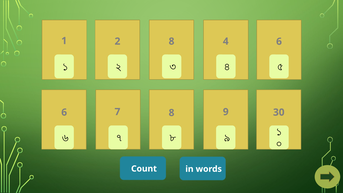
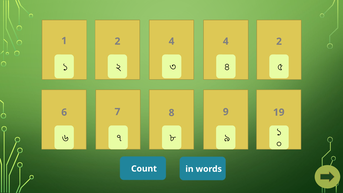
2 8: 8 -> 4 (172, 41)
4 6: 6 -> 2 (279, 41)
30: 30 -> 19 (279, 112)
